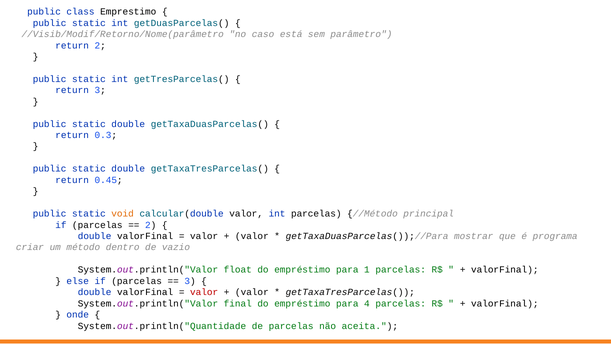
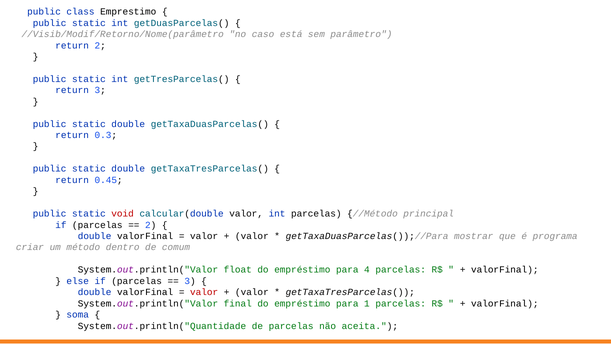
void colour: orange -> red (123, 214)
vazio: vazio -> comum (176, 247)
1: 1 -> 4 (367, 270)
4: 4 -> 1 (367, 303)
onde: onde -> soma (78, 314)
